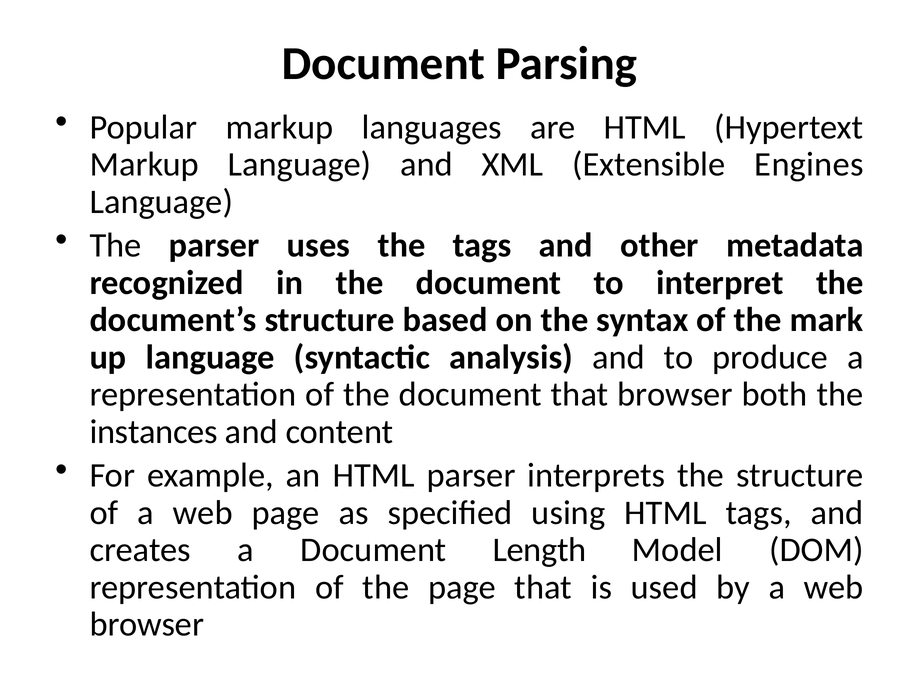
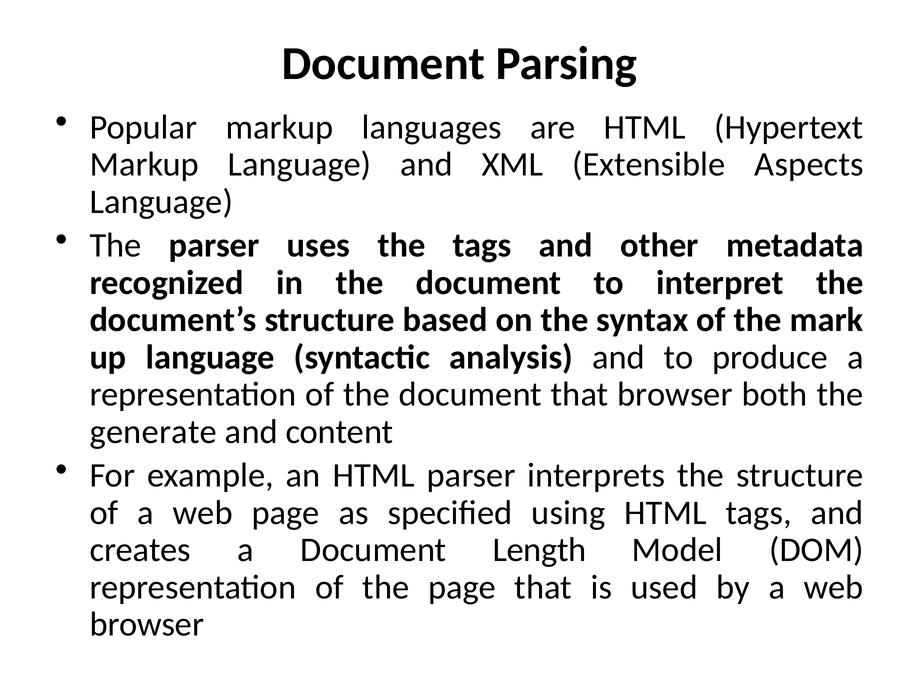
Engines: Engines -> Aspects (809, 165)
instances: instances -> generate (153, 432)
